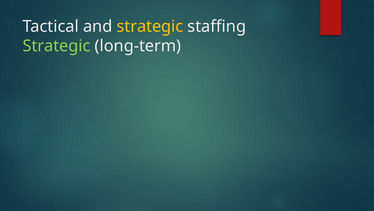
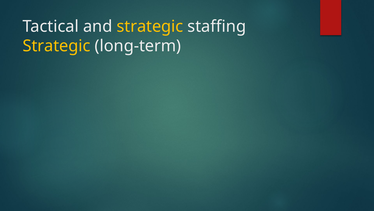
Strategic colour: light green -> yellow (57, 46)
